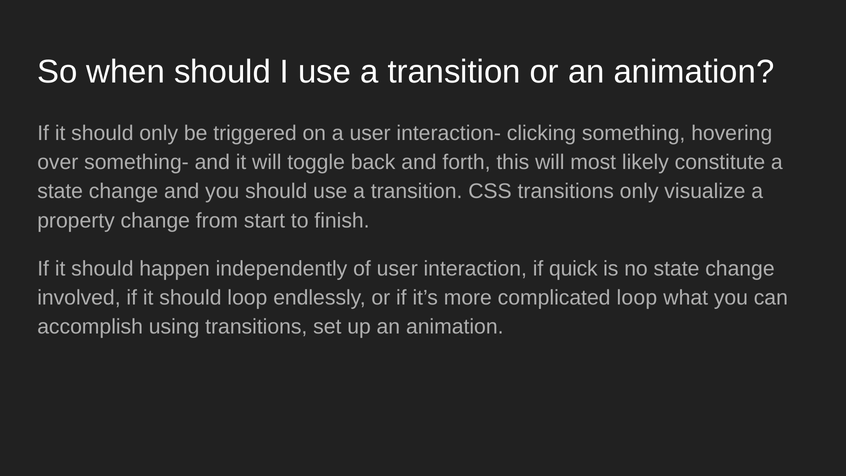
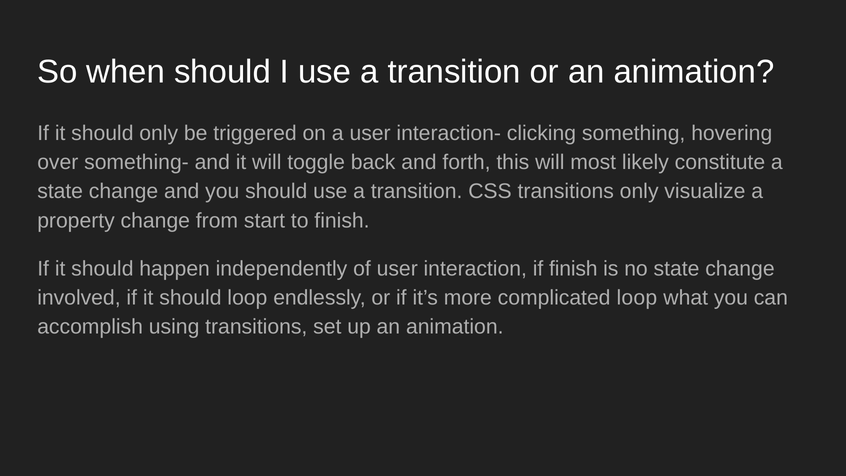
if quick: quick -> finish (573, 269)
